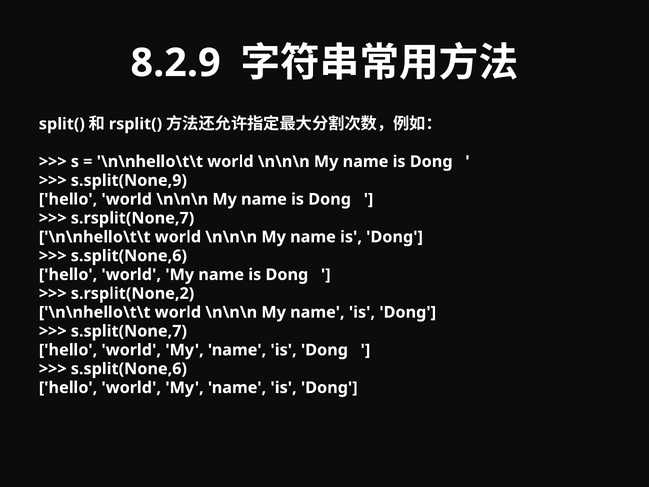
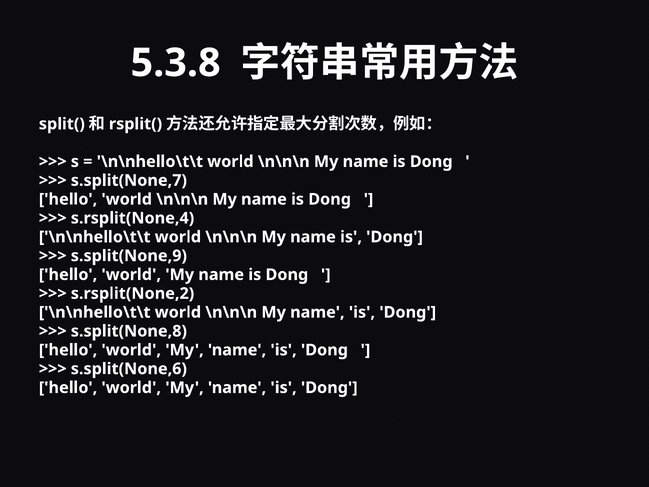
8.2.9: 8.2.9 -> 5.3.8 (176, 63)
s.split(None,9: s.split(None,9 -> s.split(None,7 (129, 180)
s.rsplit(None,7: s.rsplit(None,7 -> s.rsplit(None,4 (133, 218)
s.split(None,6: s.split(None,6 -> s.split(None,9 (129, 256)
s.split(None,7: s.split(None,7 -> s.split(None,8 (129, 331)
